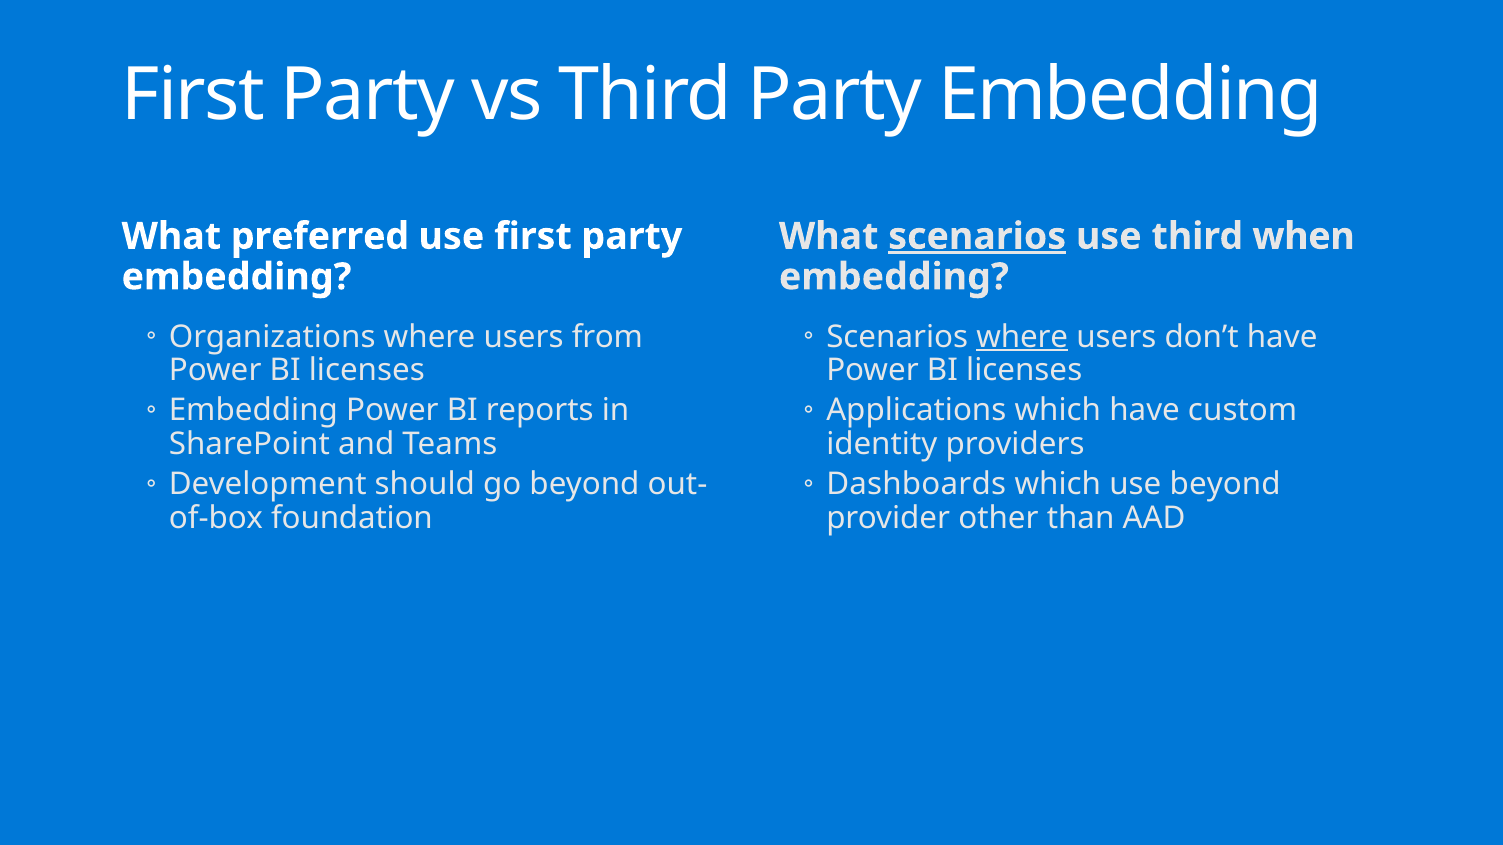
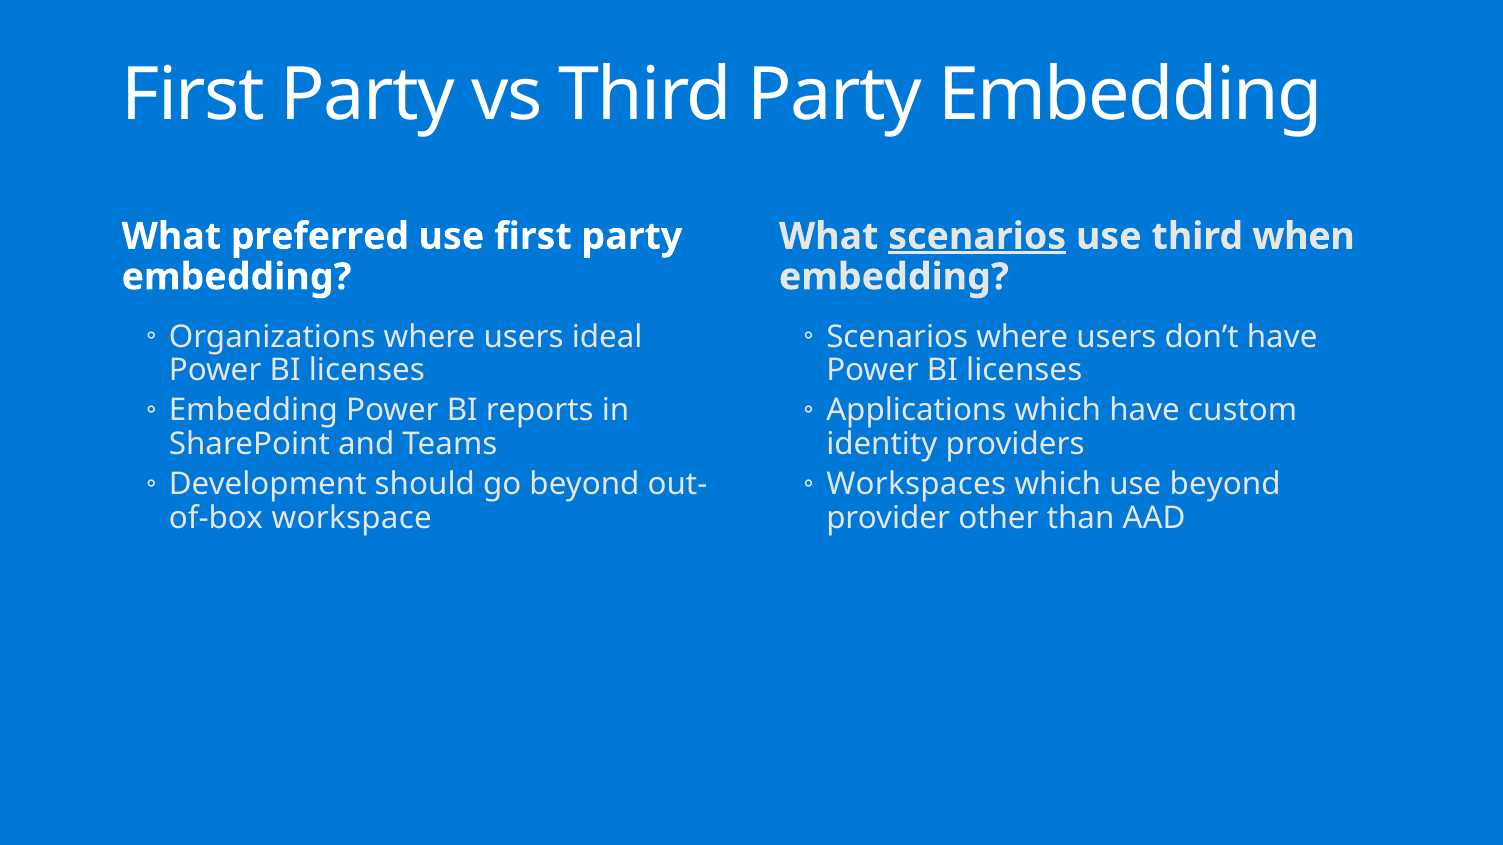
from: from -> ideal (607, 337)
where underline: present -> none (1022, 337)
Dashboards: Dashboards -> Workspaces (916, 485)
foundation: foundation -> workspace (352, 518)
